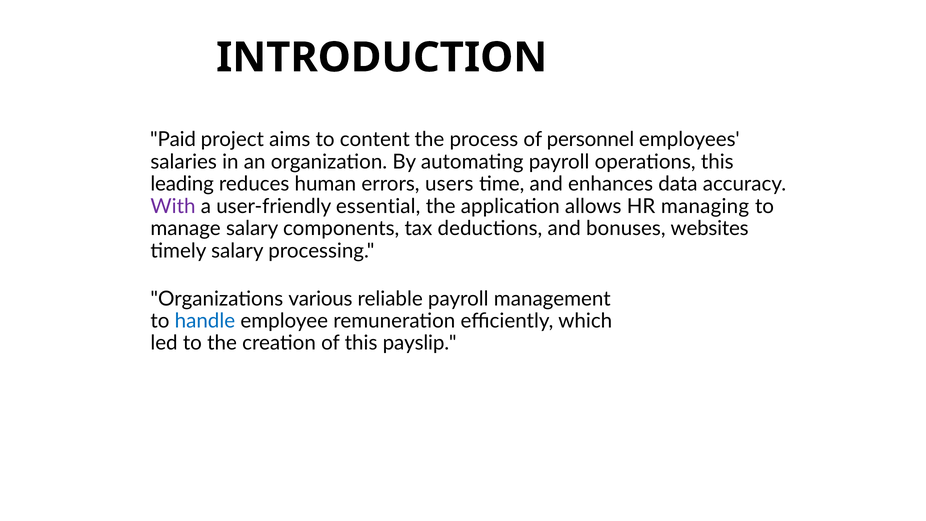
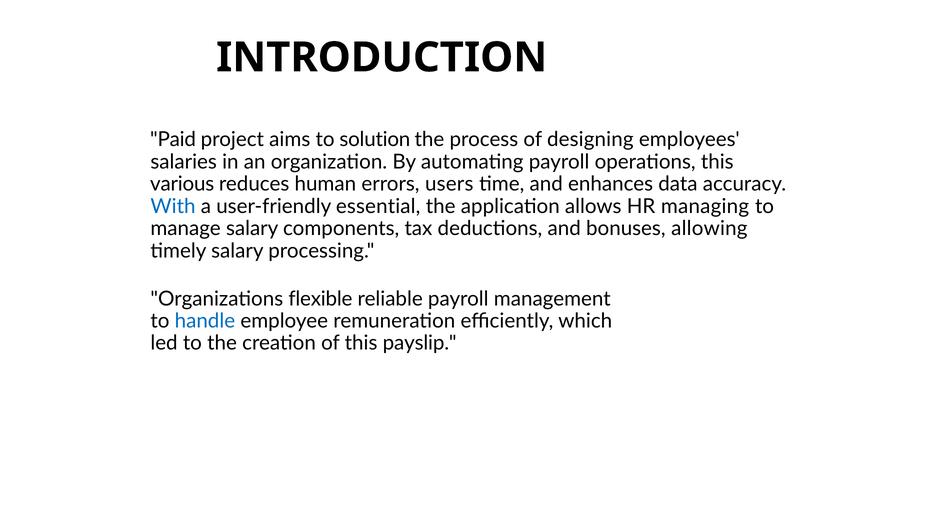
content: content -> solution (375, 140)
personnel: personnel -> designing (590, 140)
leading: leading -> various (182, 184)
With colour: purple -> blue (173, 206)
websites: websites -> allowing (709, 228)
various: various -> flexible (320, 299)
